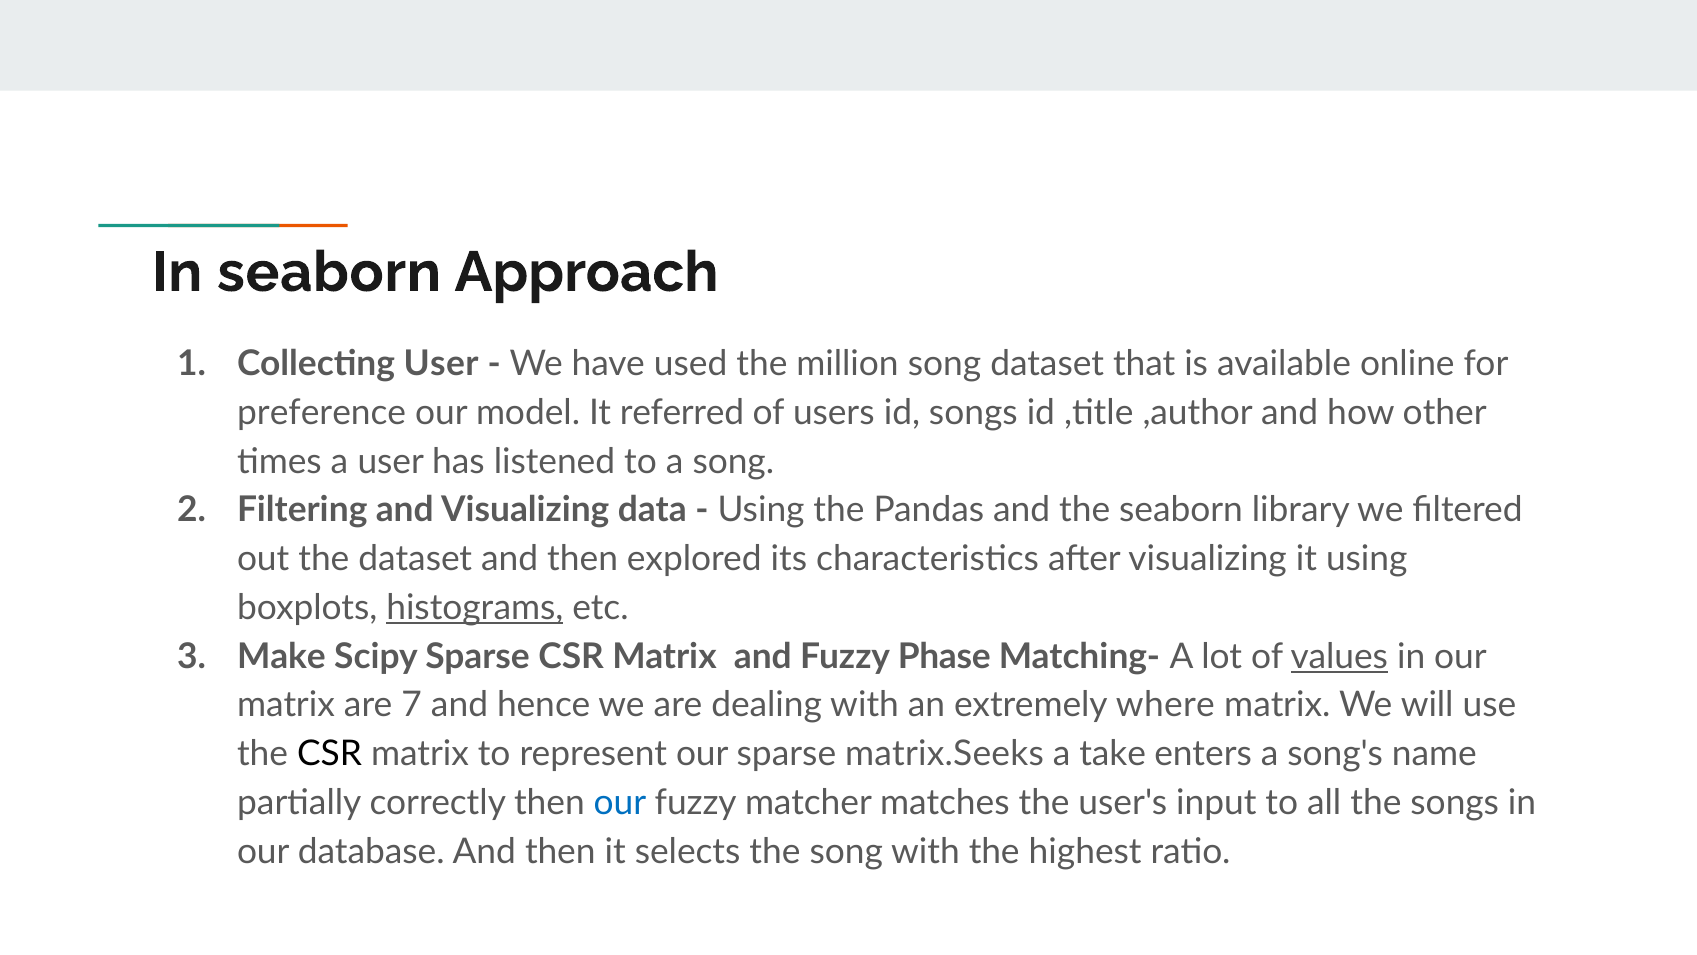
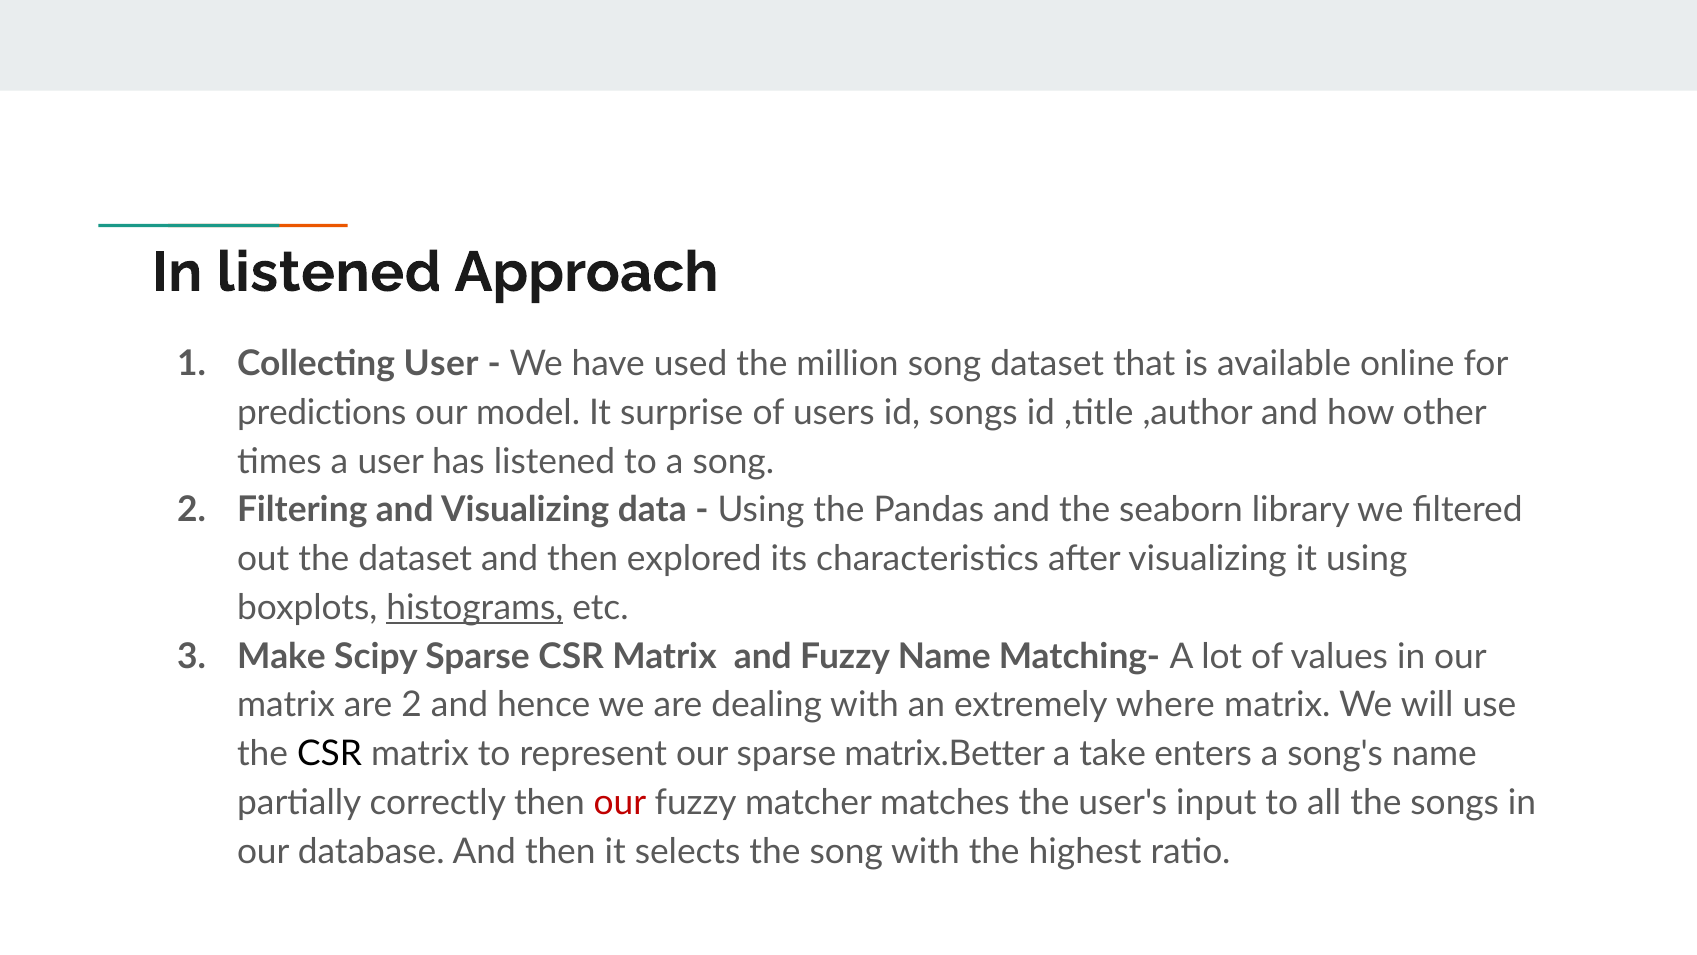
In seaborn: seaborn -> listened (329, 272)
preference: preference -> predictions (322, 412)
referred: referred -> surprise (682, 412)
Fuzzy Phase: Phase -> Name (944, 656)
values underline: present -> none (1339, 656)
are 7: 7 -> 2 (412, 705)
matrix.Seeks: matrix.Seeks -> matrix.Better (945, 754)
our colour: blue -> red (620, 803)
